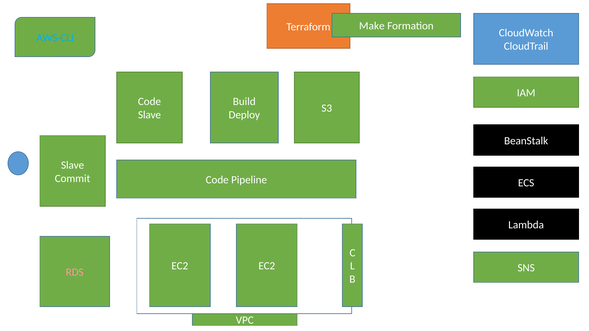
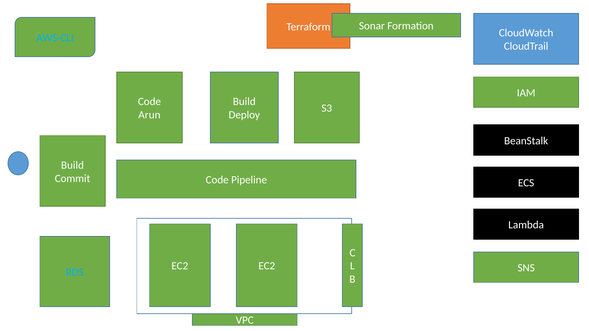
Make: Make -> Sonar (372, 26)
Slave: Slave -> Arun (149, 115)
Slave: Slave -> Build (73, 165)
RDS colour: pink -> light blue (75, 273)
